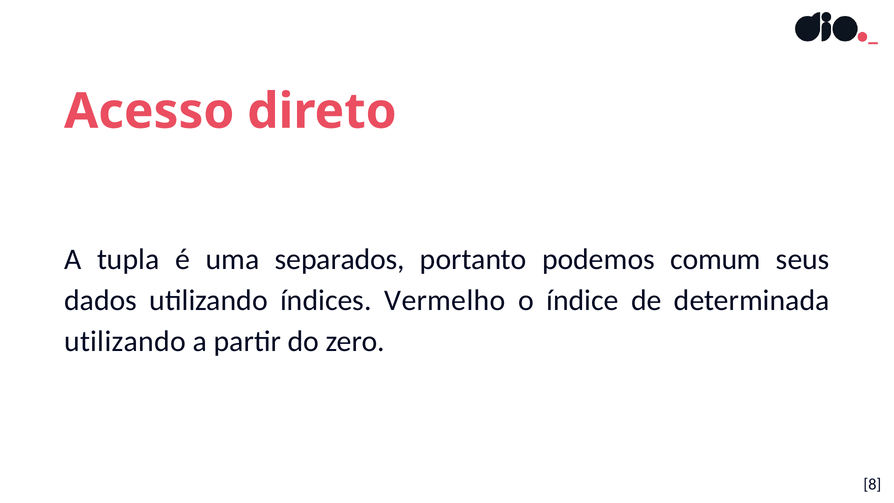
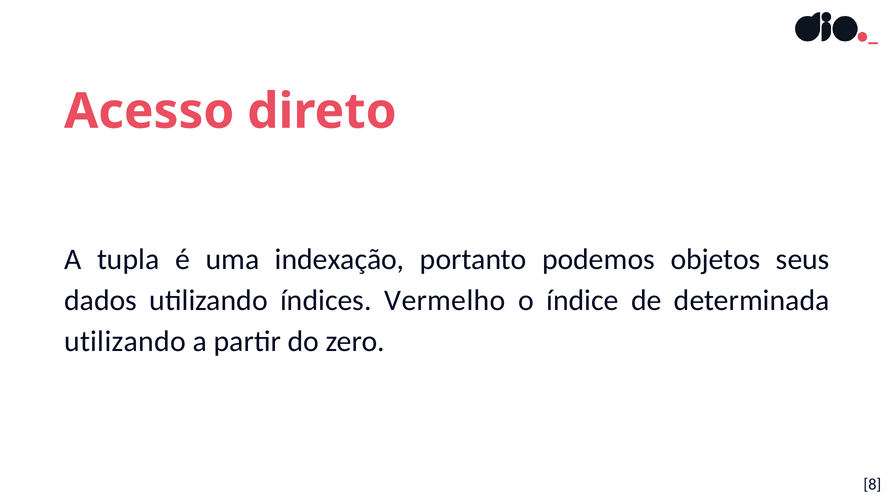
separados: separados -> indexação (340, 259)
comum: comum -> objetos (715, 259)
